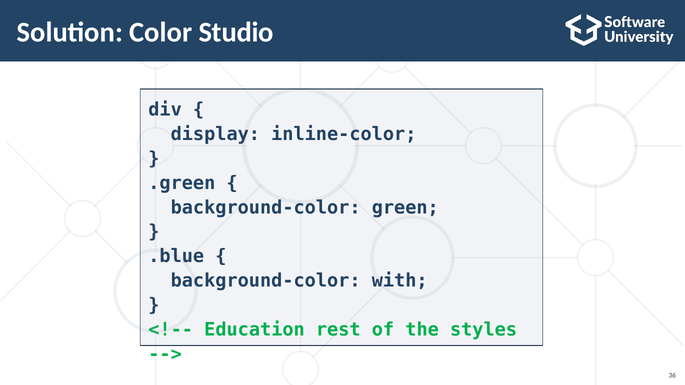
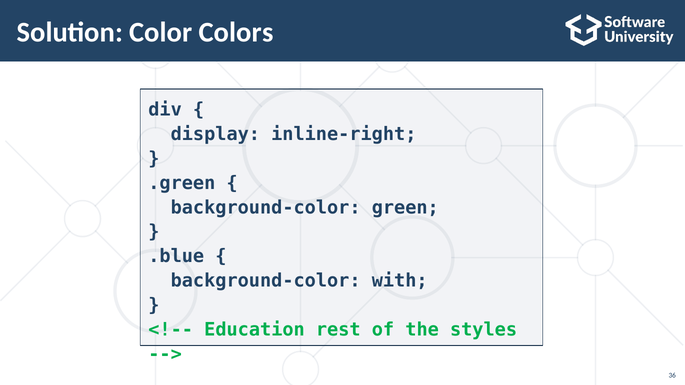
Studio: Studio -> Colors (236, 32)
inline-color: inline-color -> inline-right (344, 134)
